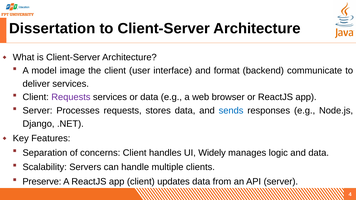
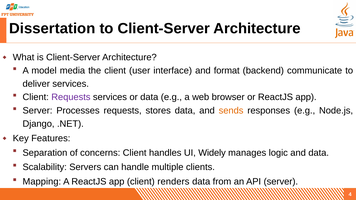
image: image -> media (72, 71)
sends colour: blue -> orange (231, 111)
Preserve: Preserve -> Mapping (42, 182)
updates: updates -> renders (173, 182)
